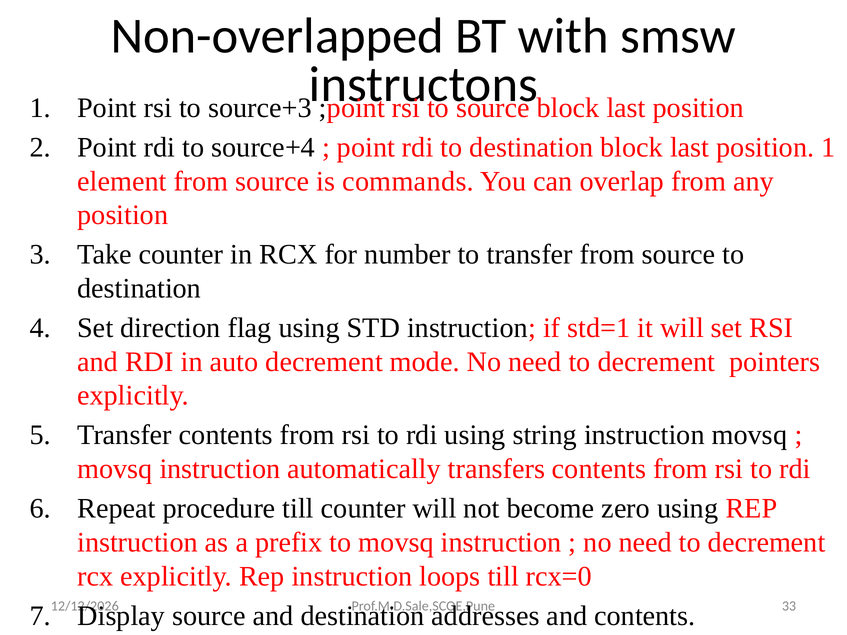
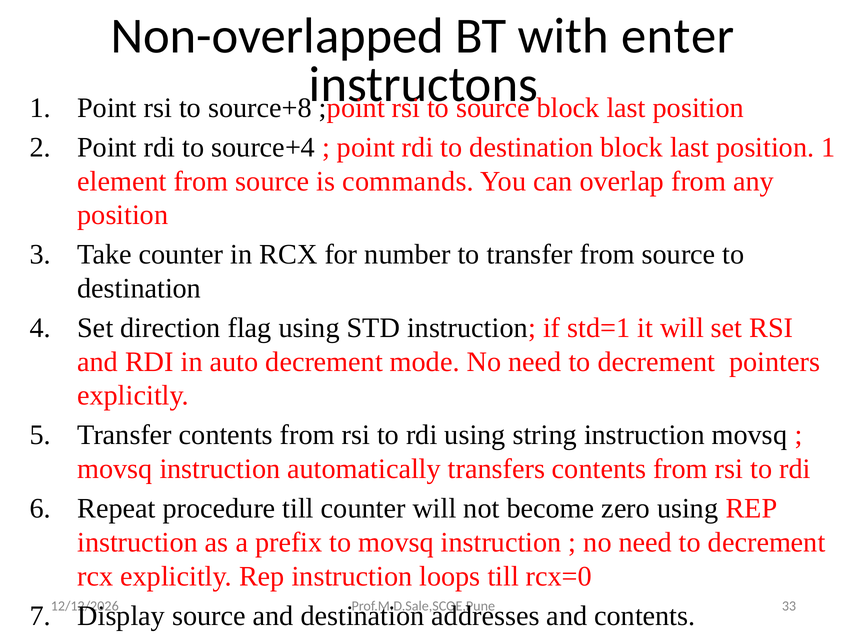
smsw: smsw -> enter (678, 36)
source+3: source+3 -> source+8 (260, 108)
